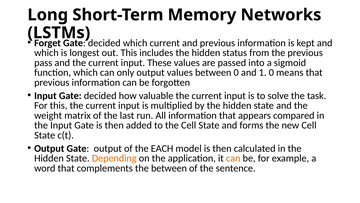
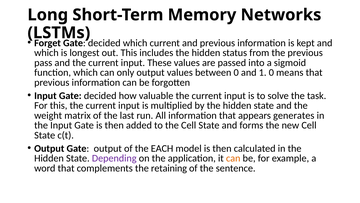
compared: compared -> generates (294, 115)
Depending colour: orange -> purple (114, 158)
the between: between -> retaining (169, 168)
